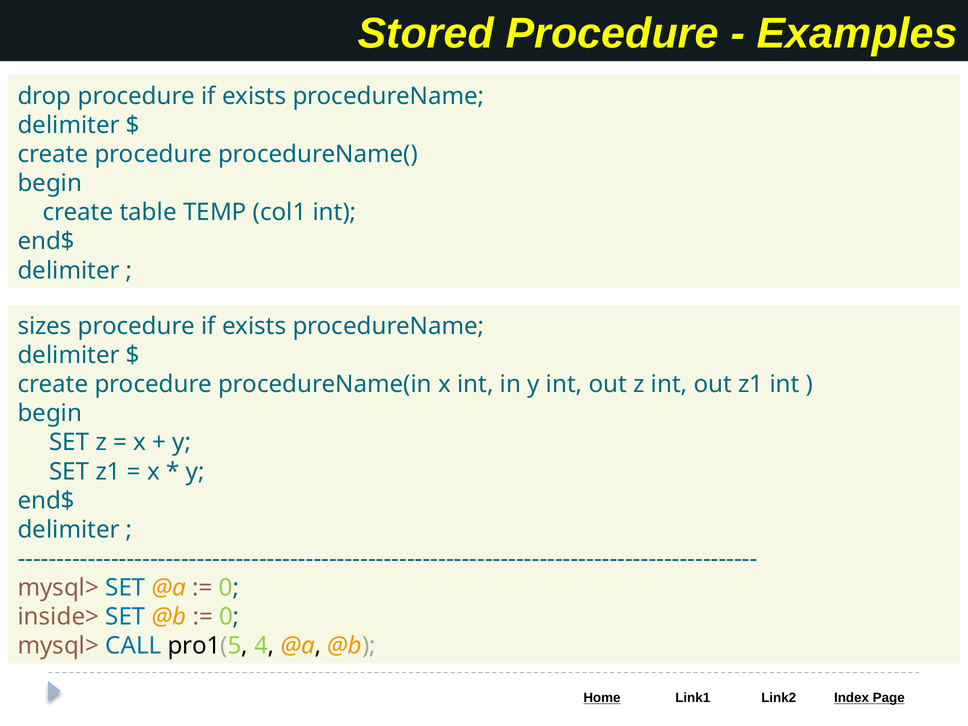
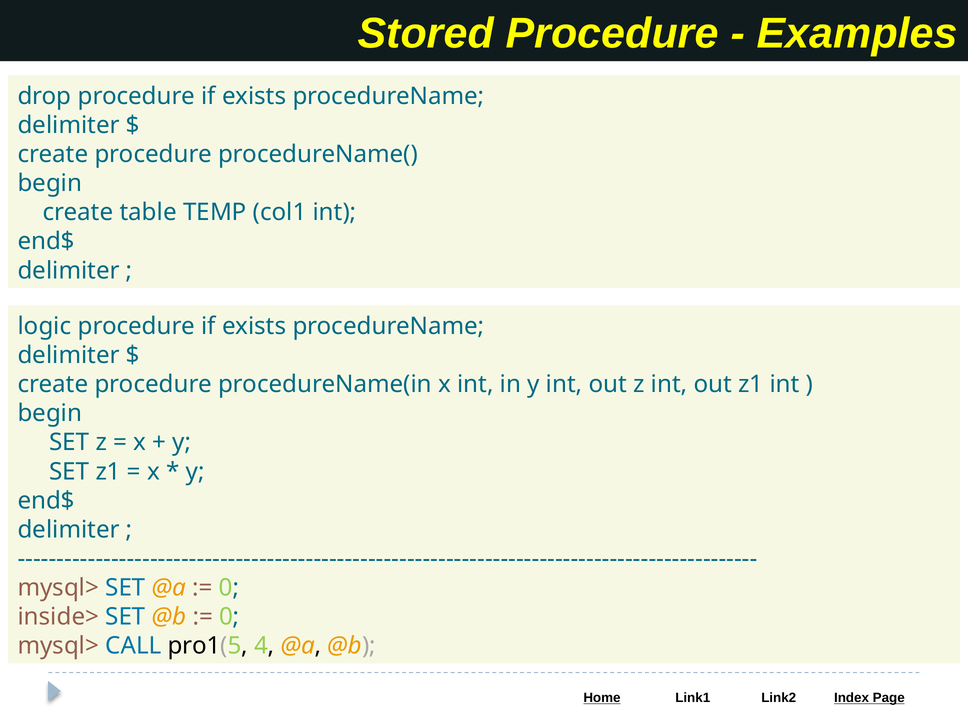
sizes: sizes -> logic (44, 326)
